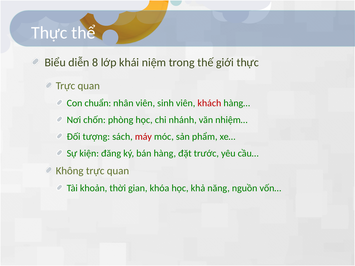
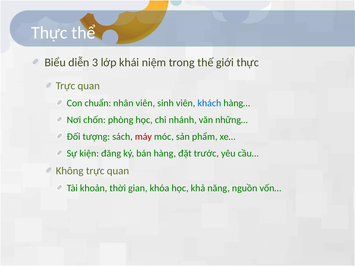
8: 8 -> 3 (95, 62)
khách colour: red -> blue (209, 103)
nhiệm…: nhiệm… -> những… (231, 120)
